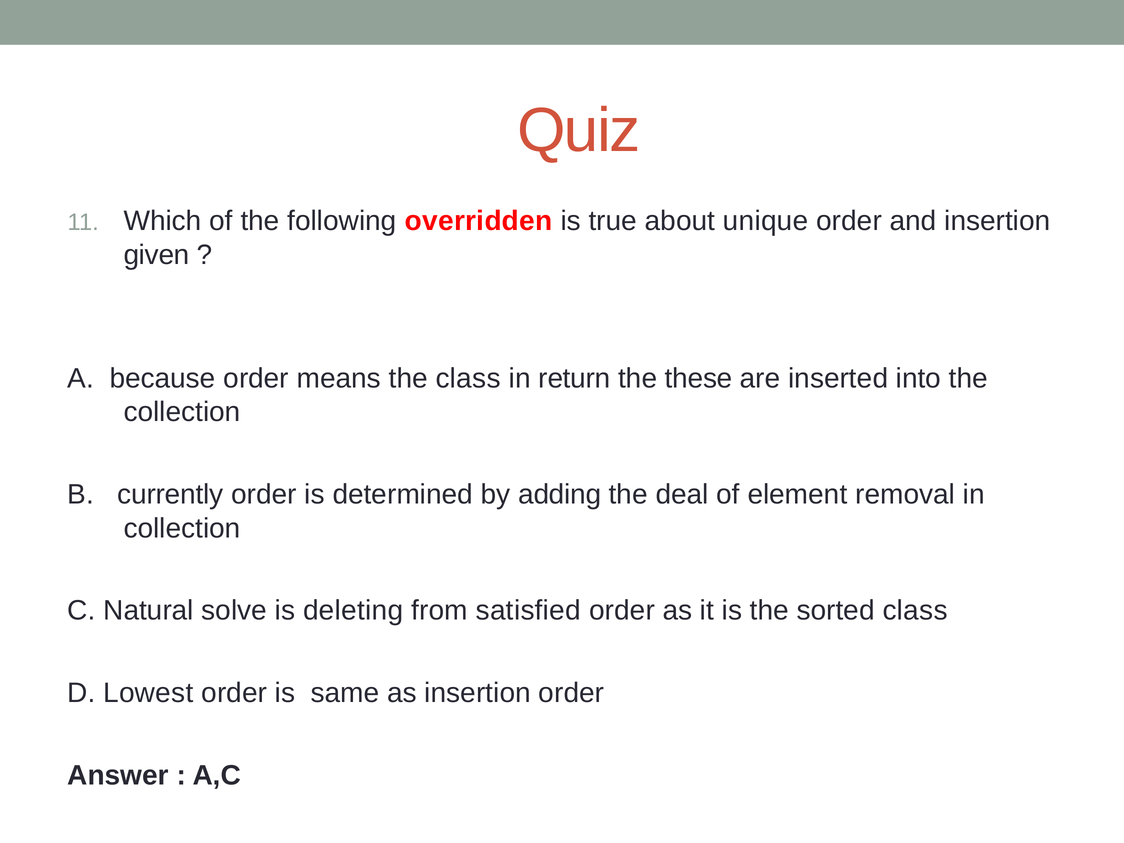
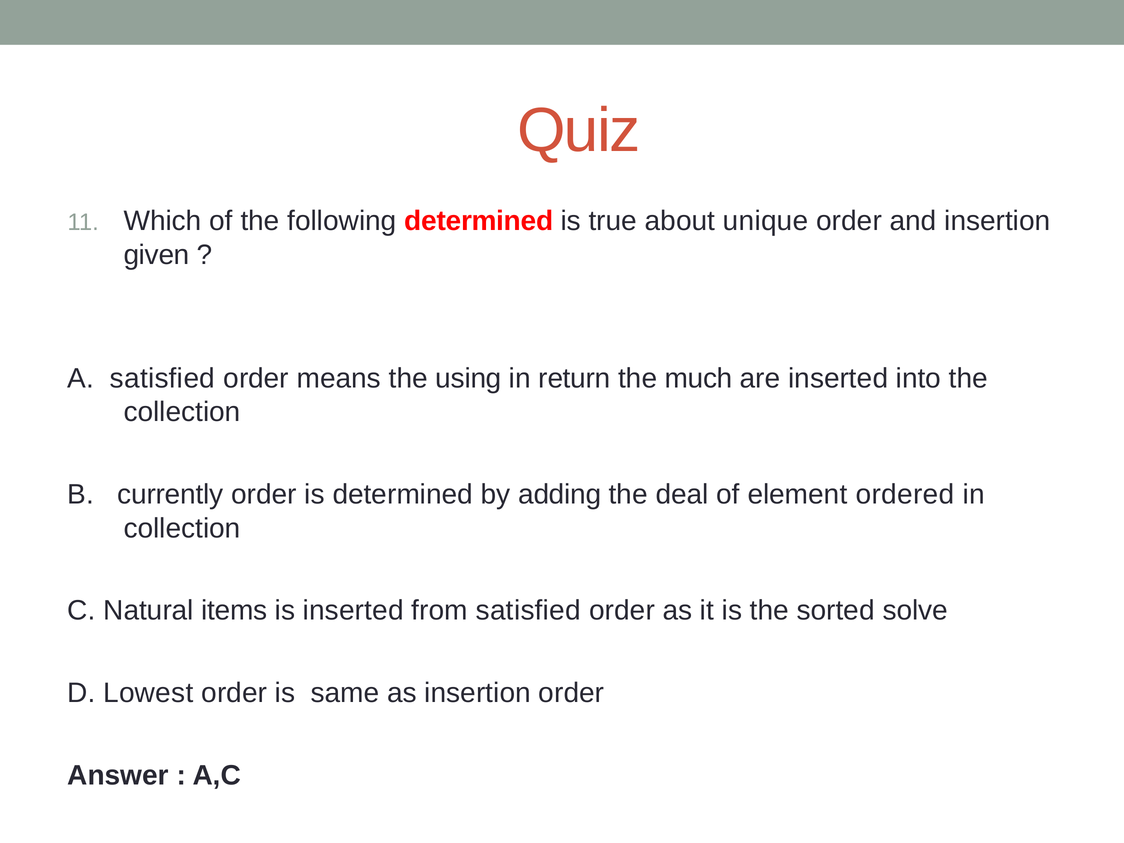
following overridden: overridden -> determined (479, 221)
A because: because -> satisfied (162, 378)
the class: class -> using (468, 378)
these: these -> much (699, 378)
removal: removal -> ordered (905, 495)
solve: solve -> items (234, 611)
is deleting: deleting -> inserted (353, 611)
sorted class: class -> solve (915, 611)
